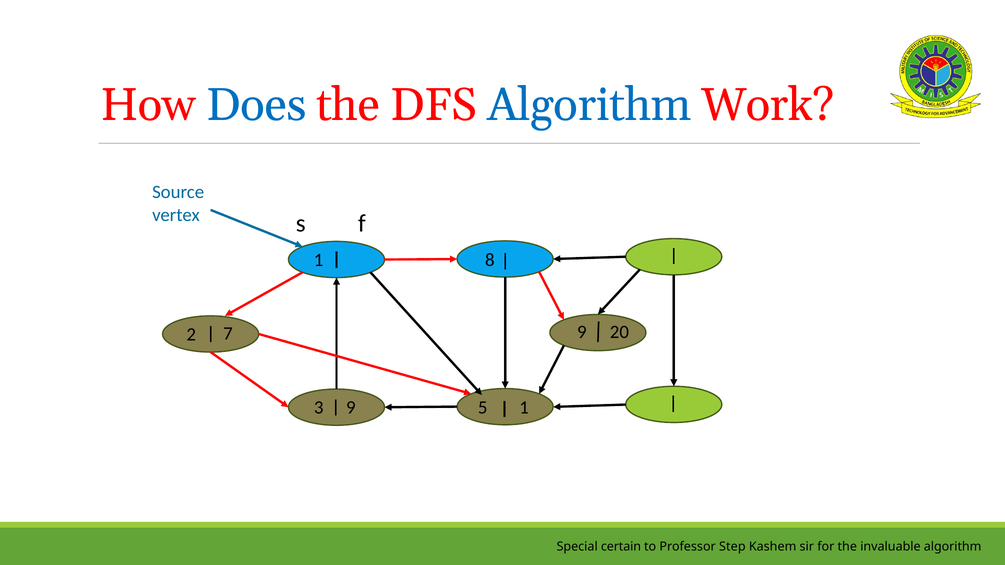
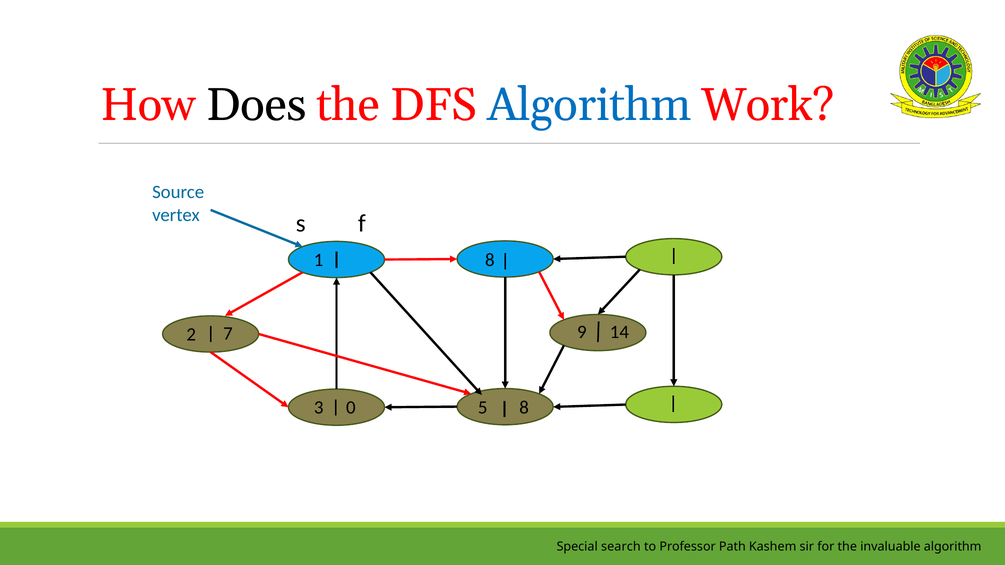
Does colour: blue -> black (256, 105)
20: 20 -> 14 (619, 332)
3 9: 9 -> 0 (351, 408)
5 1: 1 -> 8 (524, 408)
certain: certain -> search (621, 547)
Step: Step -> Path (732, 547)
